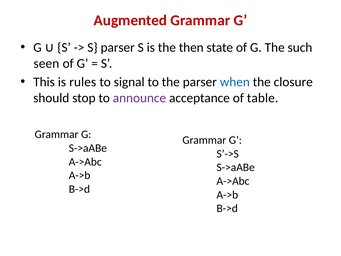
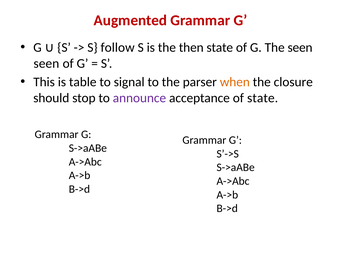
S parser: parser -> follow (118, 48)
The such: such -> seen (300, 48)
rules: rules -> table (83, 82)
when colour: blue -> orange (235, 82)
of table: table -> state (263, 98)
